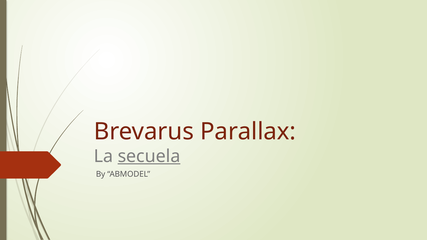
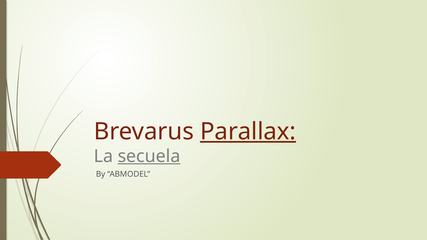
Parallax underline: none -> present (248, 132)
